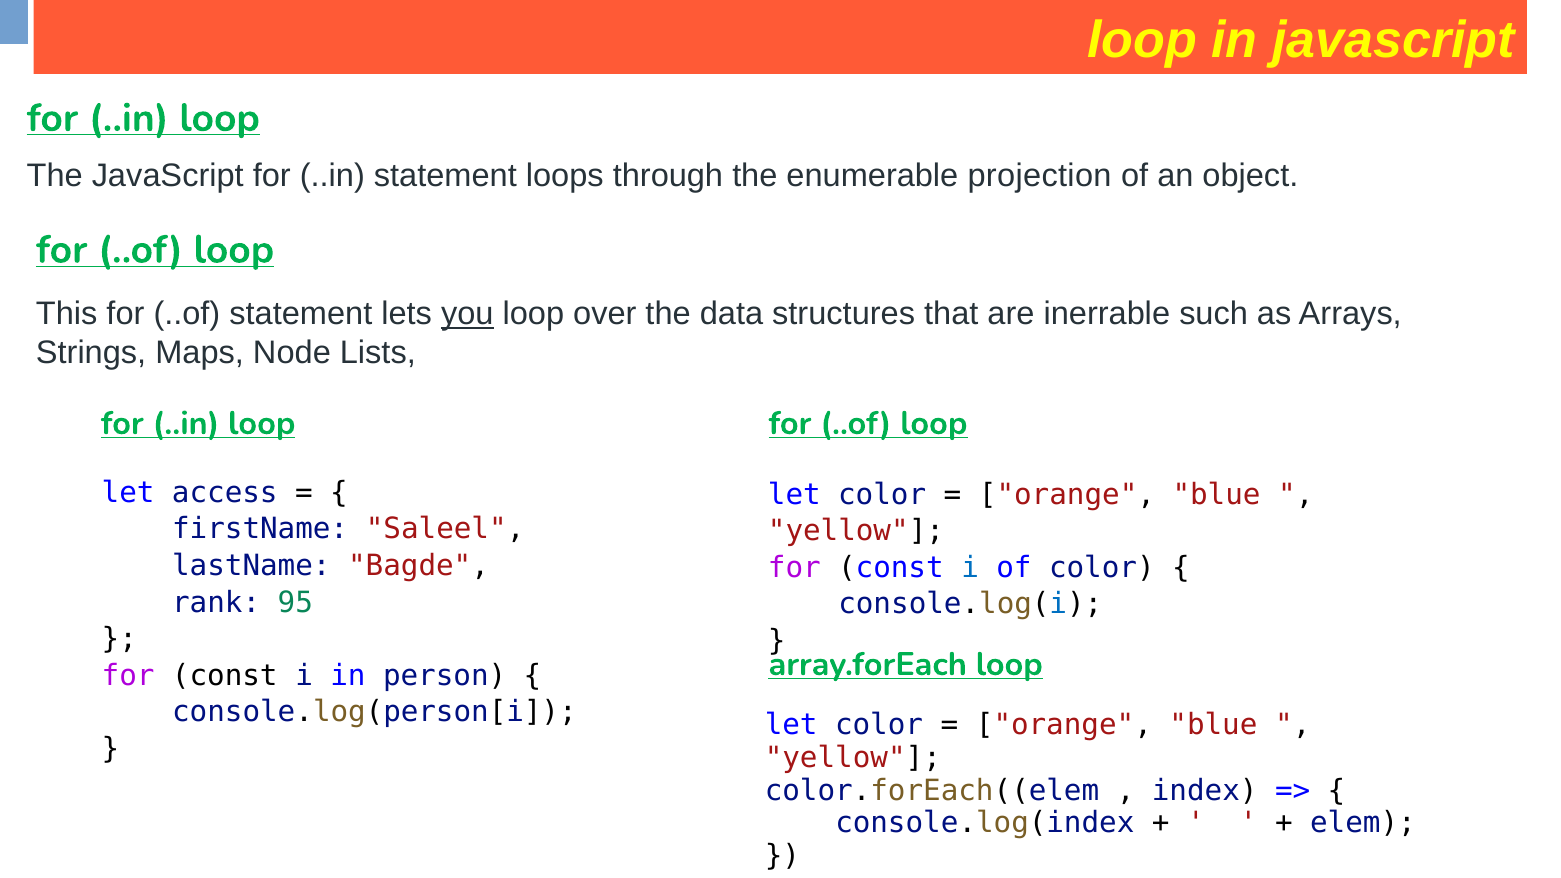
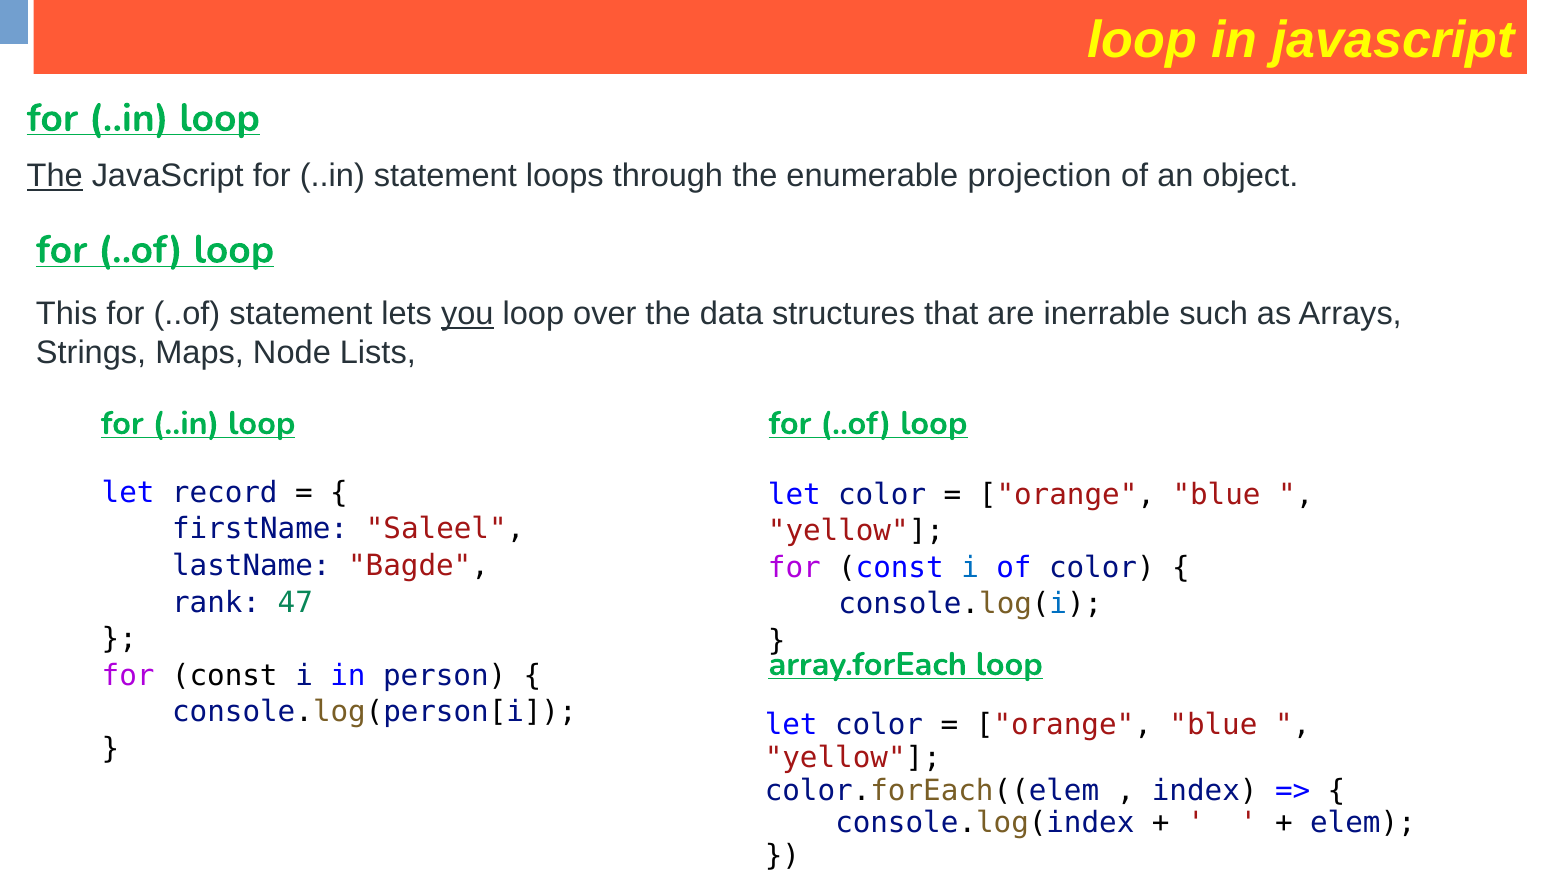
The underline: none -> present (55, 176)
access: access -> record (225, 493)
95: 95 -> 47 (295, 602)
